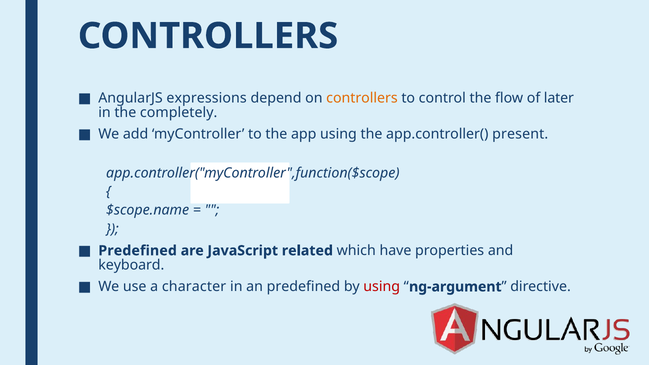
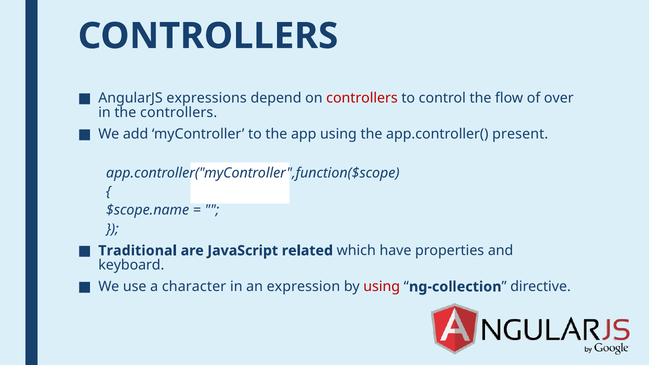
controllers colour: orange -> red (362, 98)
later: later -> over (559, 98)
the completely: completely -> controllers (179, 112)
Predefined: Predefined -> Traditional (138, 251)
an predefined: predefined -> expression (303, 287)
ng-argument: ng-argument -> ng-collection (455, 287)
